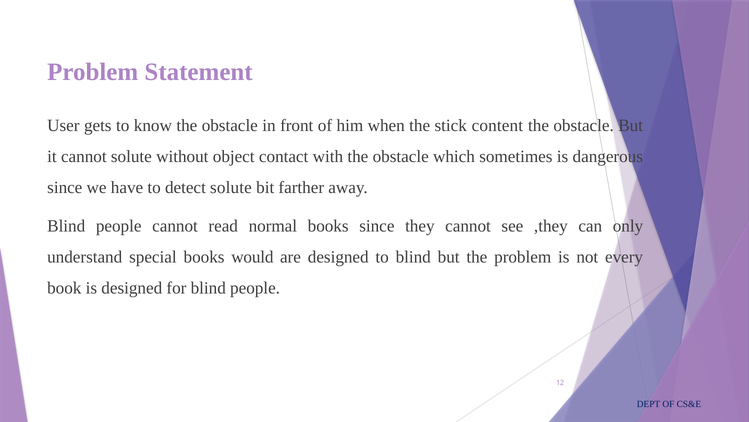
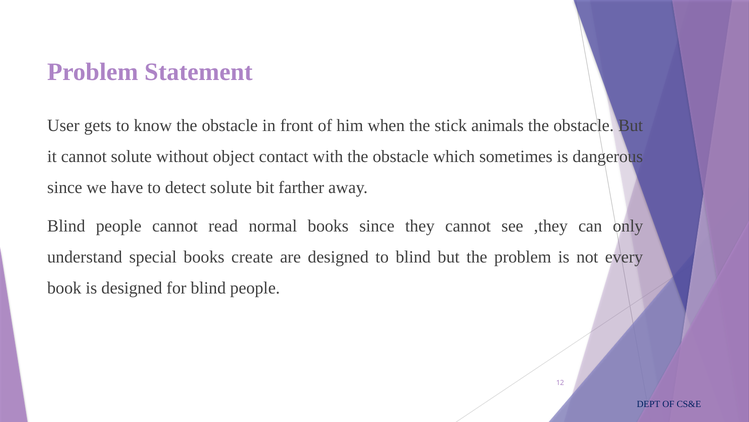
content: content -> animals (498, 125)
would: would -> create (252, 257)
